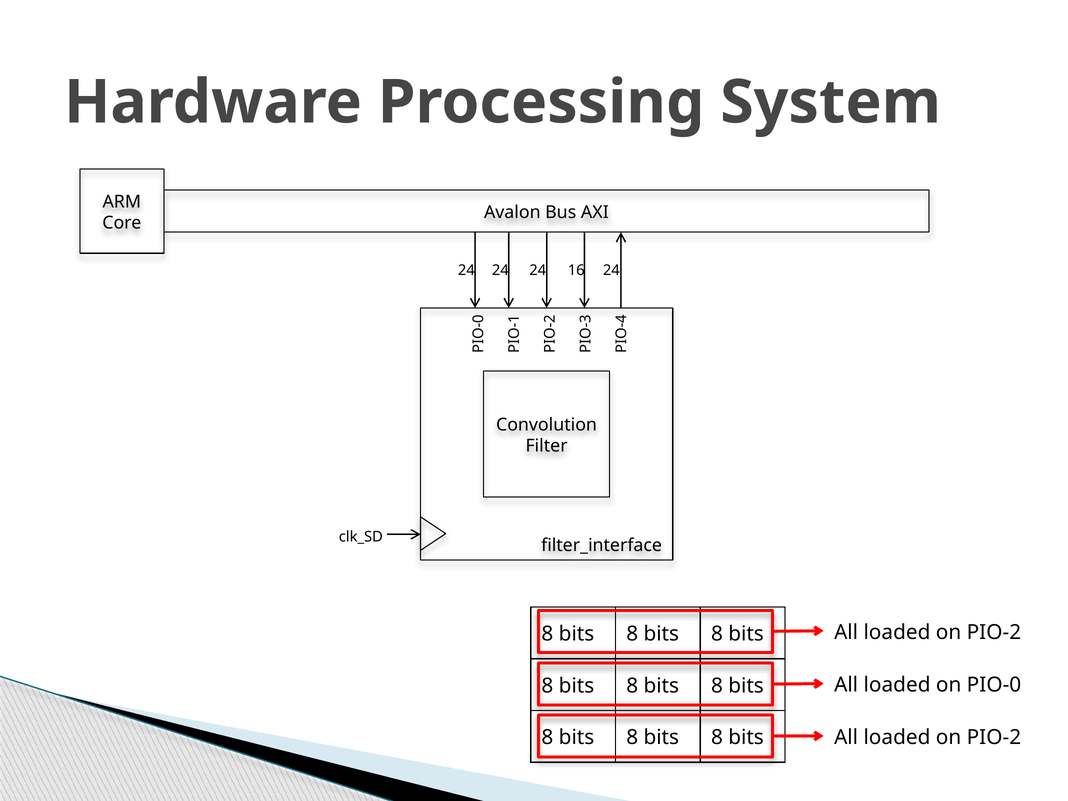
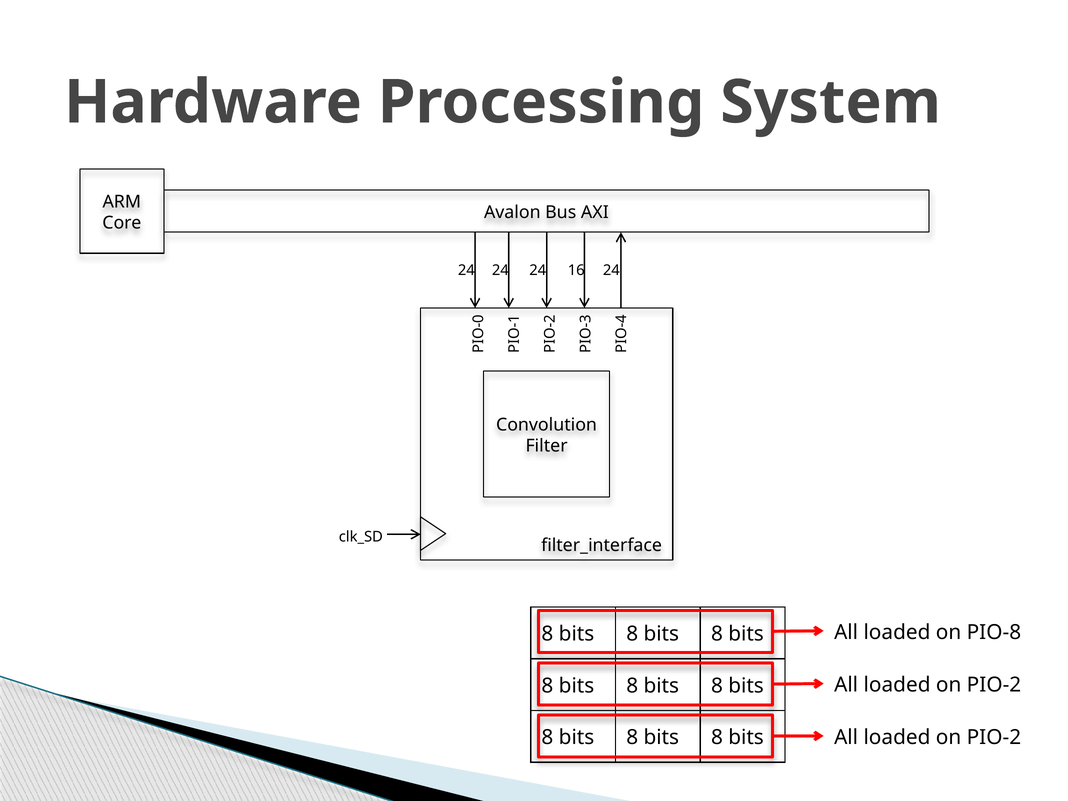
PIO-2: PIO-2 -> PIO-8 (994, 632)
PIO-0: PIO-0 -> PIO-2 (994, 685)
